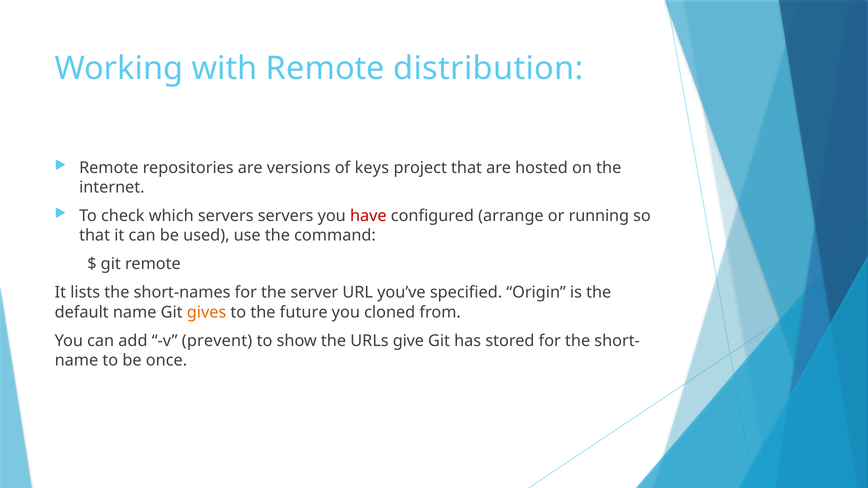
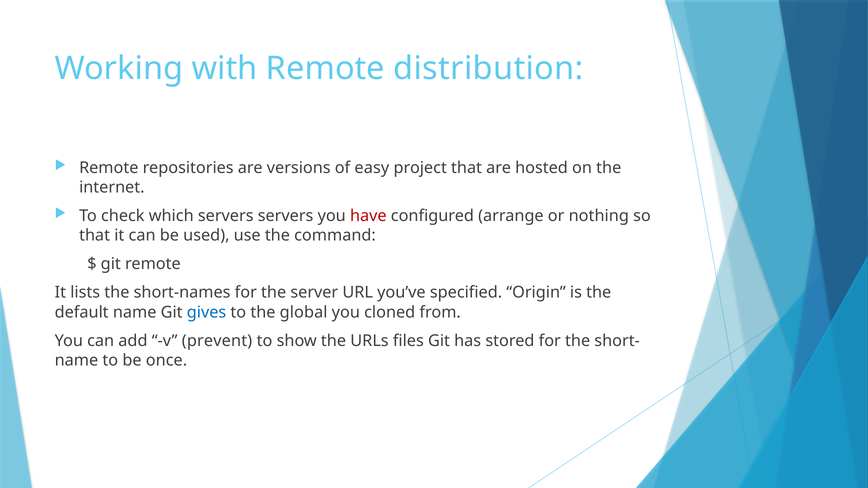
keys: keys -> easy (372, 168)
running: running -> nothing (599, 216)
gives colour: orange -> blue (207, 312)
future: future -> global (304, 312)
give: give -> files (408, 341)
